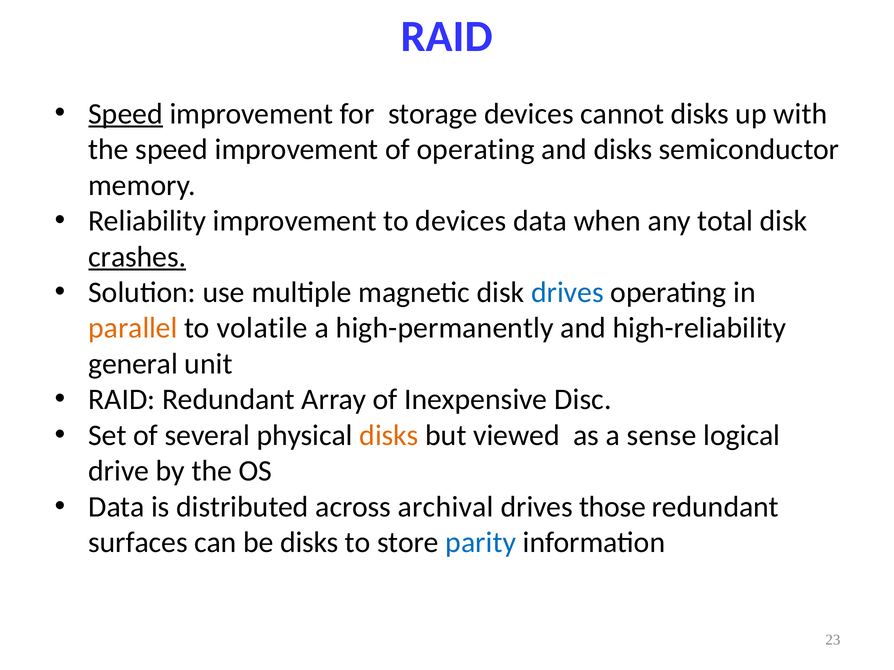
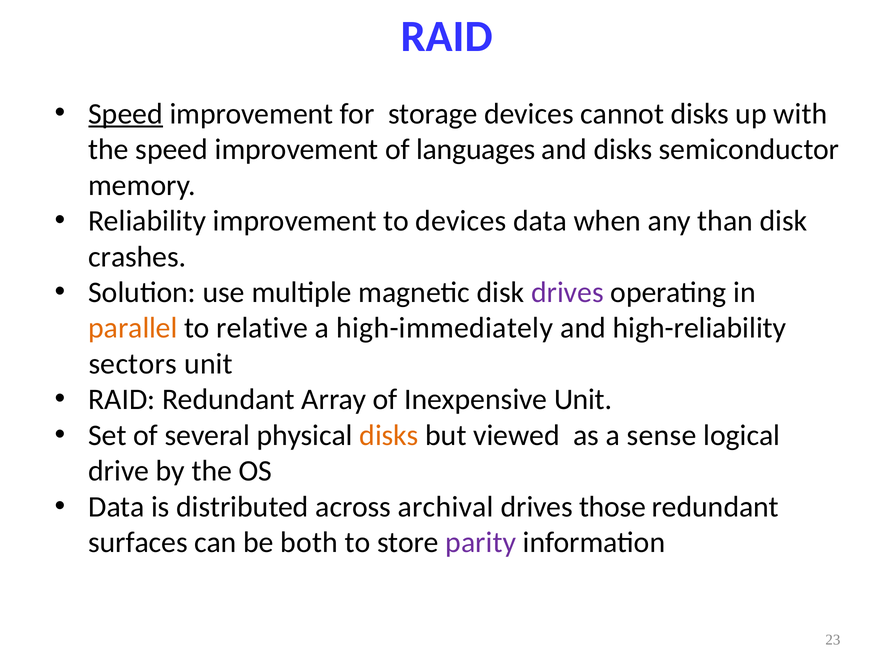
of operating: operating -> languages (476, 150)
total: total -> than (725, 221)
crashes underline: present -> none (137, 257)
drives colour: blue -> purple (567, 293)
volatile: volatile -> relative (262, 328)
high-permanently: high-permanently -> high-immediately (445, 328)
general: general -> sectors (133, 364)
Inexpensive Disc: Disc -> Unit (583, 400)
be disks: disks -> both (309, 543)
parity colour: blue -> purple (481, 543)
